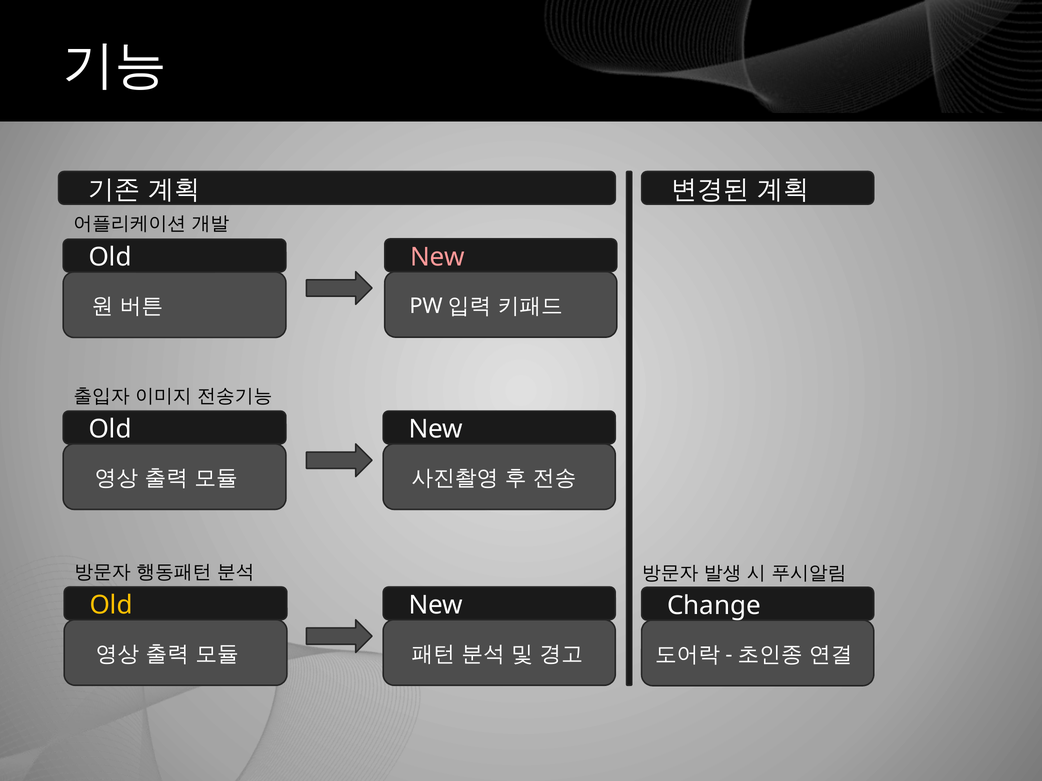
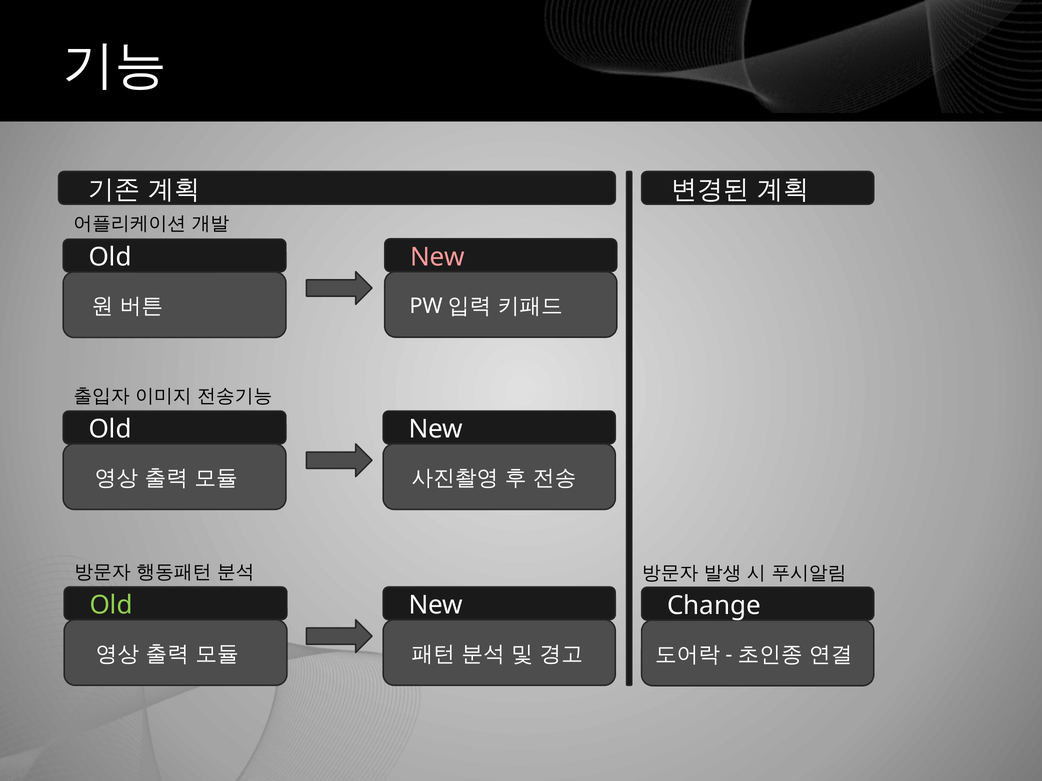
Old colour: yellow -> light green (111, 605)
